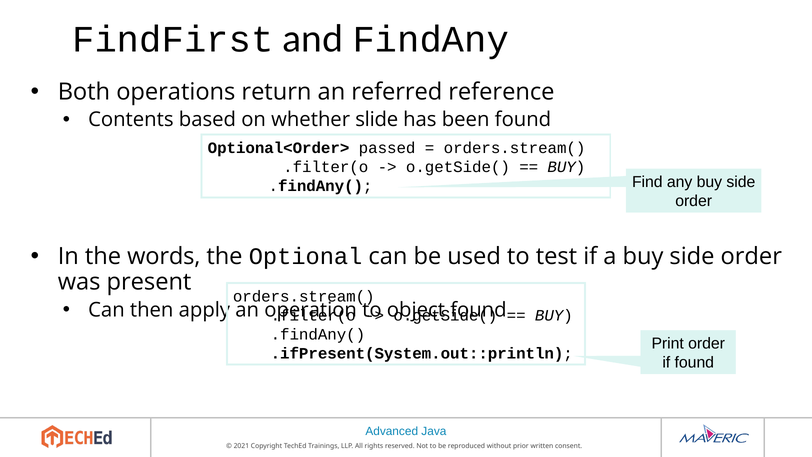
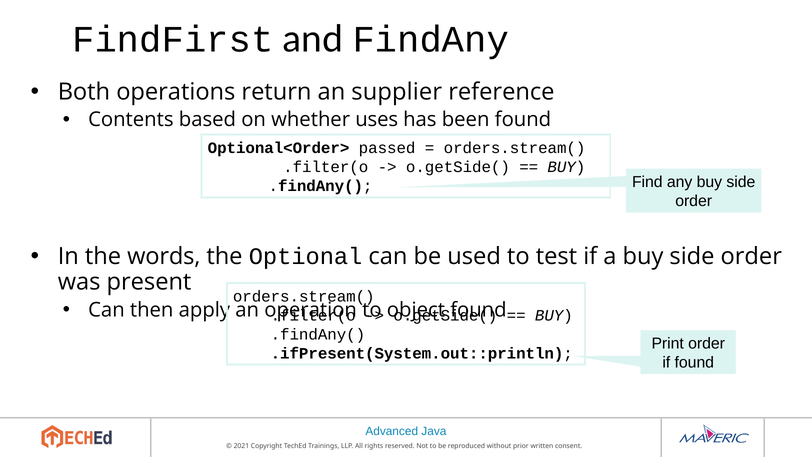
referred: referred -> supplier (397, 92)
slide: slide -> uses (377, 120)
